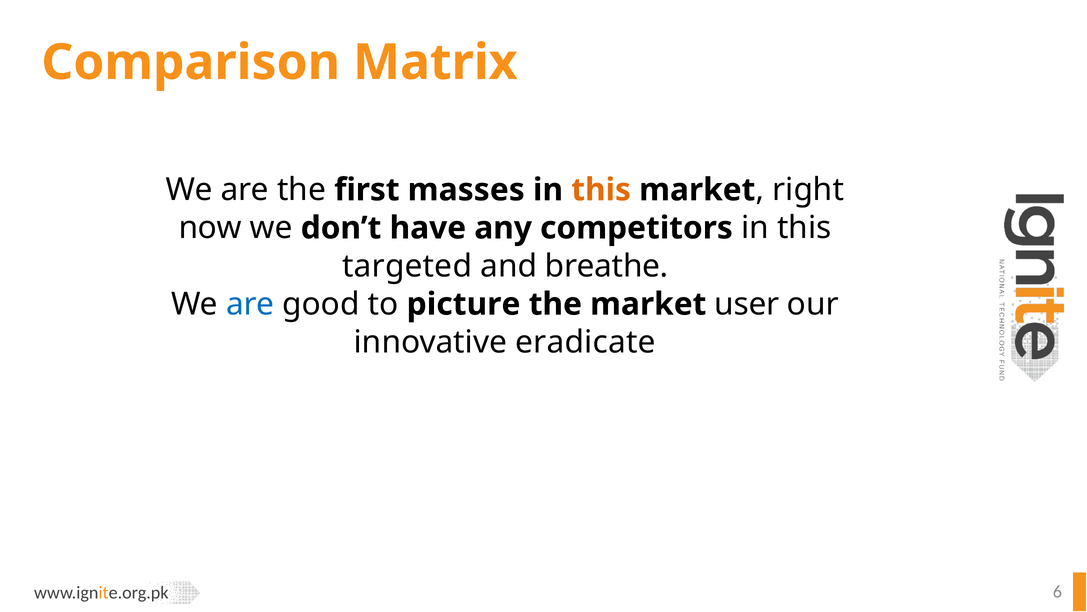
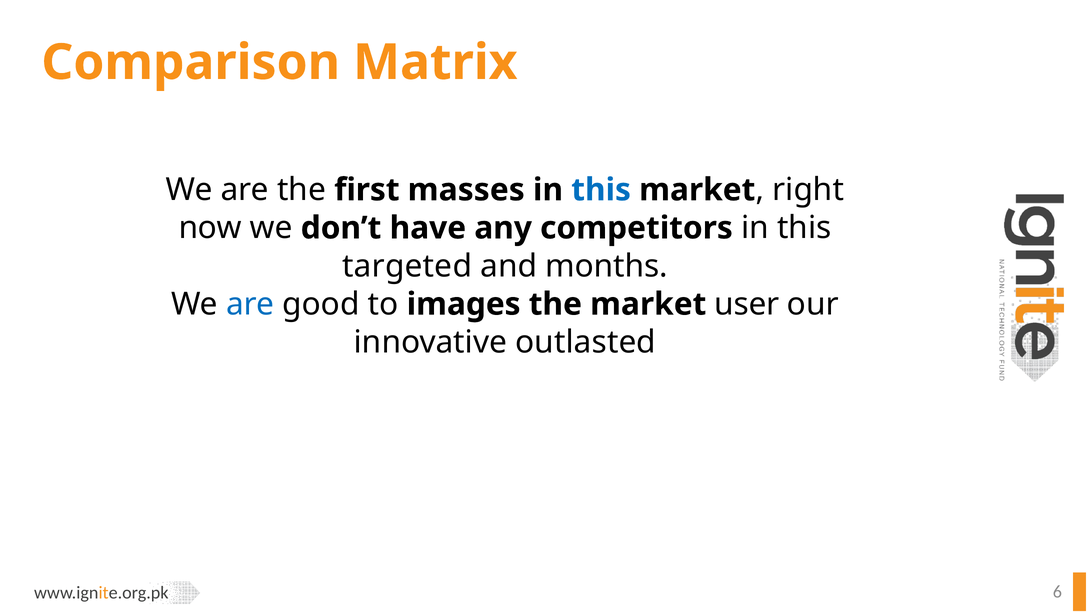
this colour: orange -> blue (601, 190)
breathe: breathe -> months (607, 266)
picture: picture -> images (464, 304)
eradicate: eradicate -> outlasted (586, 342)
